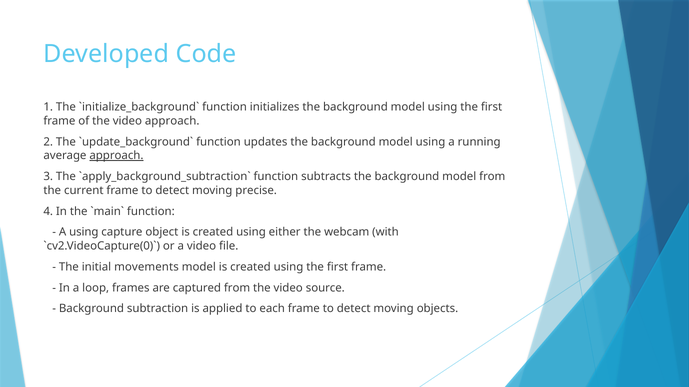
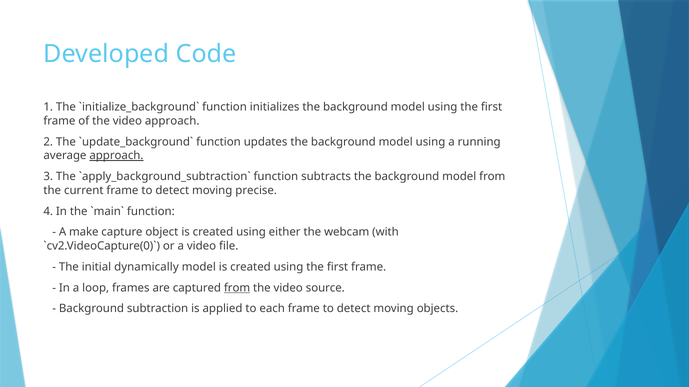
A using: using -> make (84, 232)
movements: movements -> dynamically (146, 267)
from underline: none -> present (237, 288)
